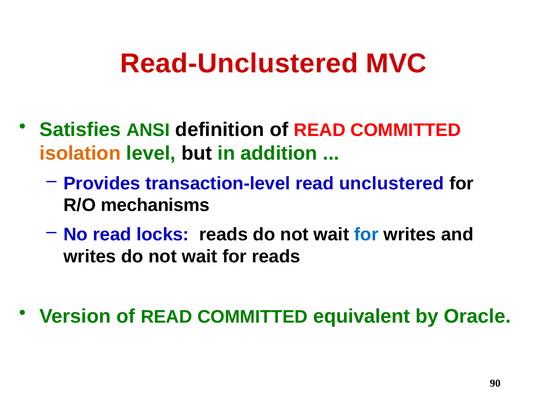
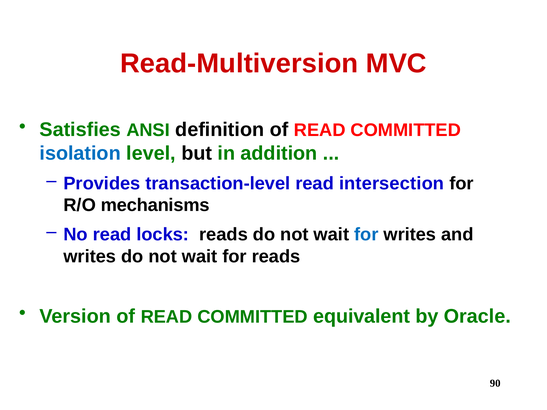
Read-Unclustered: Read-Unclustered -> Read-Multiversion (239, 63)
isolation colour: orange -> blue (80, 154)
unclustered: unclustered -> intersection (392, 184)
